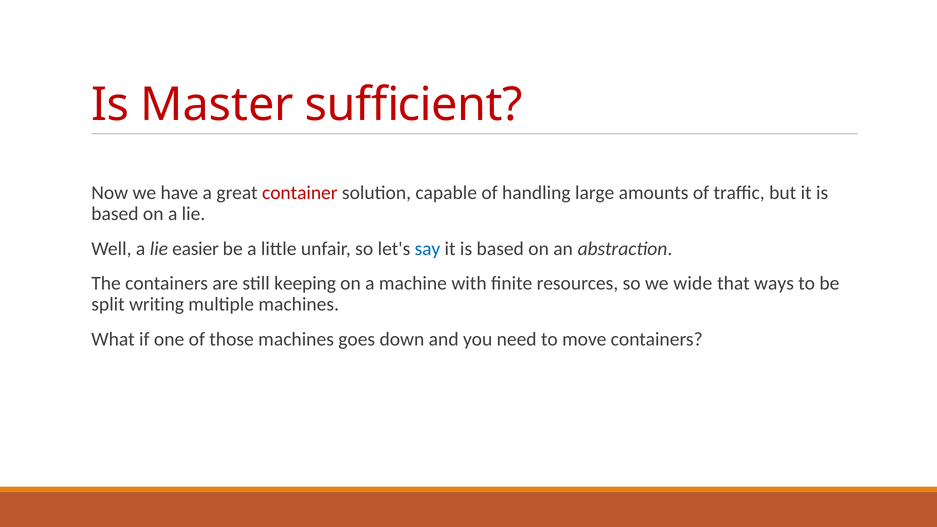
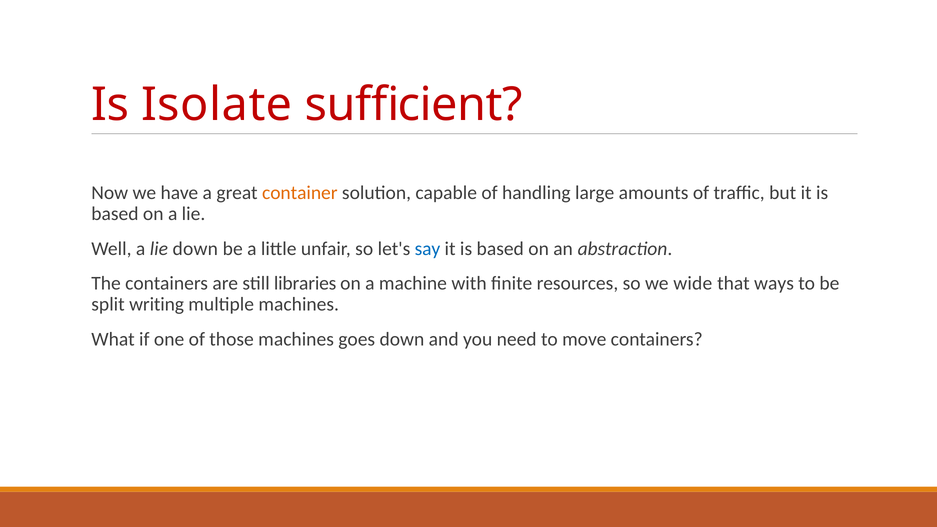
Master: Master -> Isolate (217, 105)
container colour: red -> orange (300, 193)
lie easier: easier -> down (195, 249)
keeping: keeping -> libraries (305, 283)
